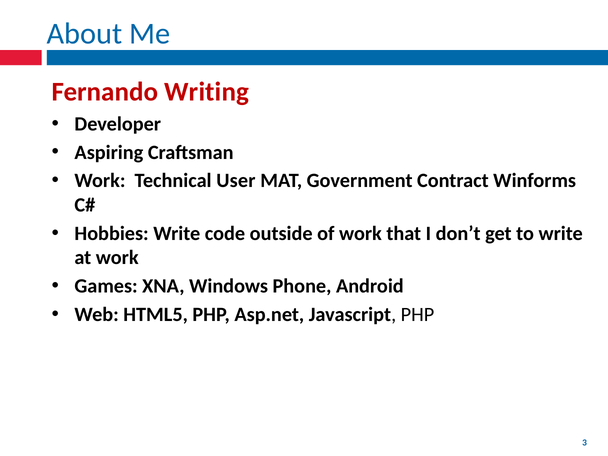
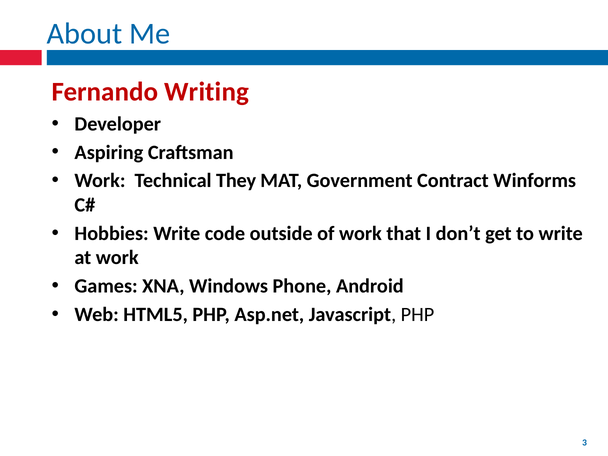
User: User -> They (236, 181)
